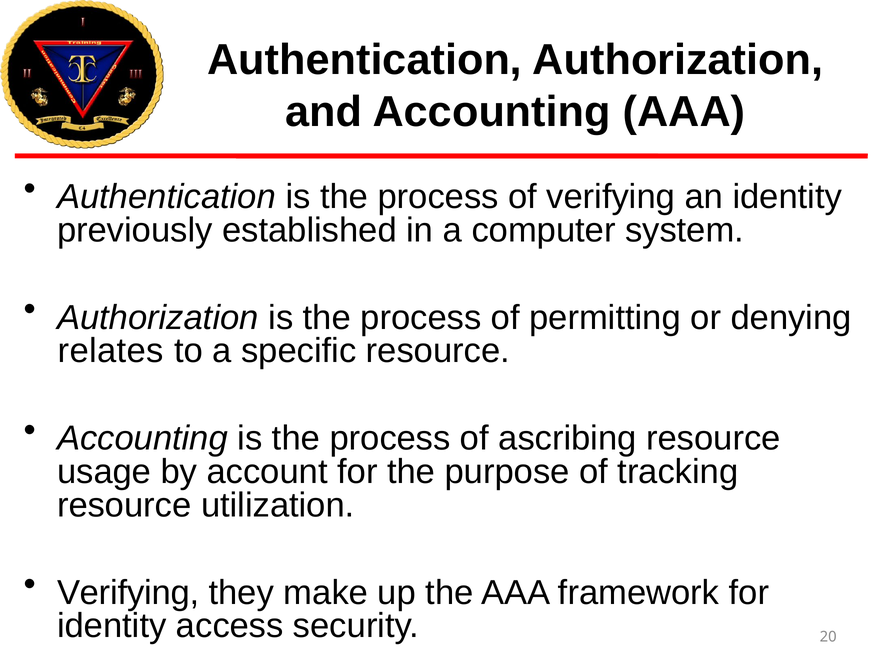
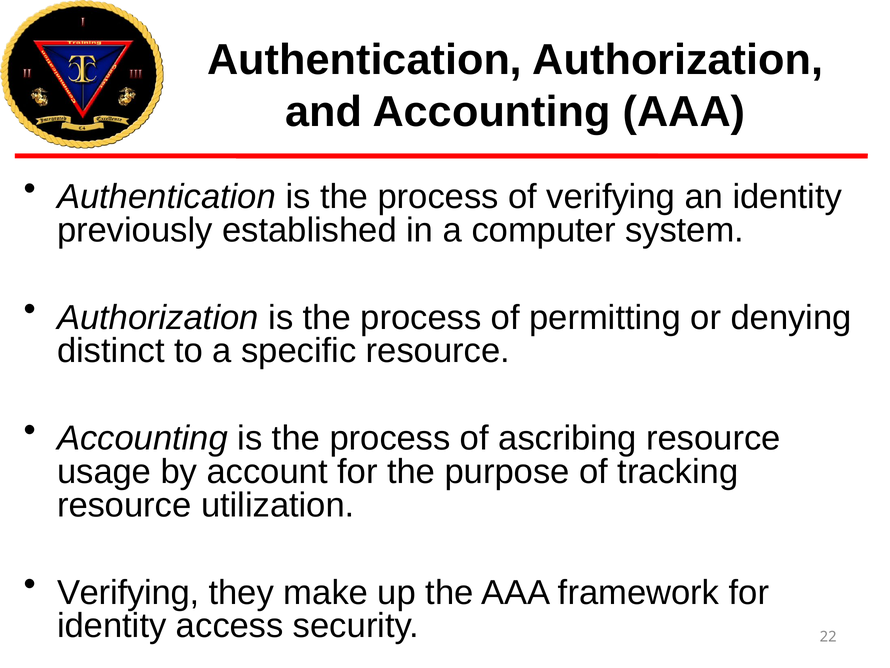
relates: relates -> distinct (111, 351)
20: 20 -> 22 (828, 636)
